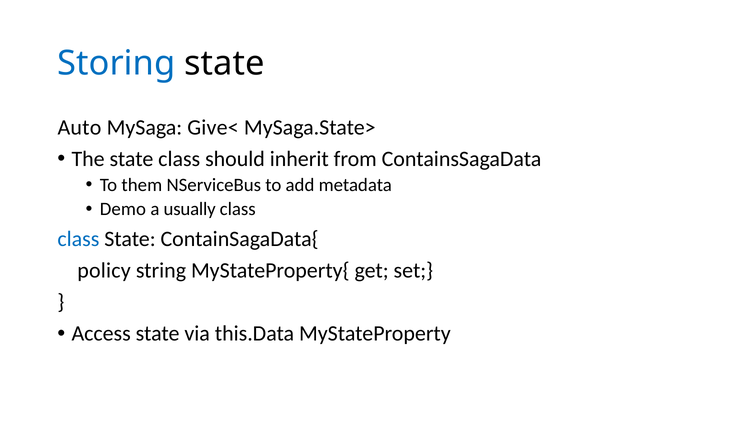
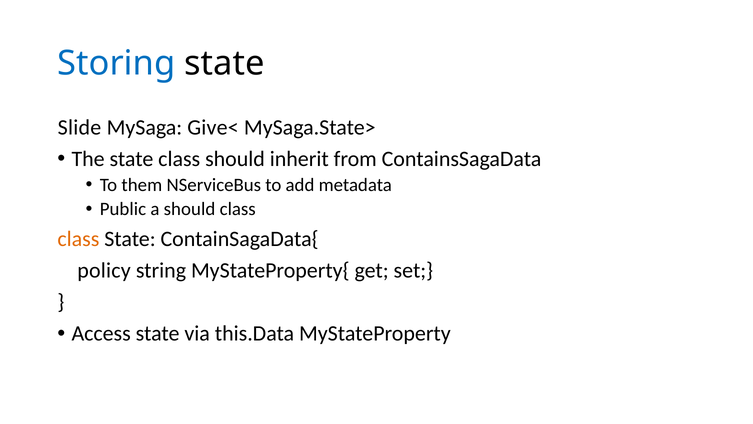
Auto: Auto -> Slide (79, 127)
Demo: Demo -> Public (123, 209)
a usually: usually -> should (190, 209)
class colour: blue -> orange (78, 239)
